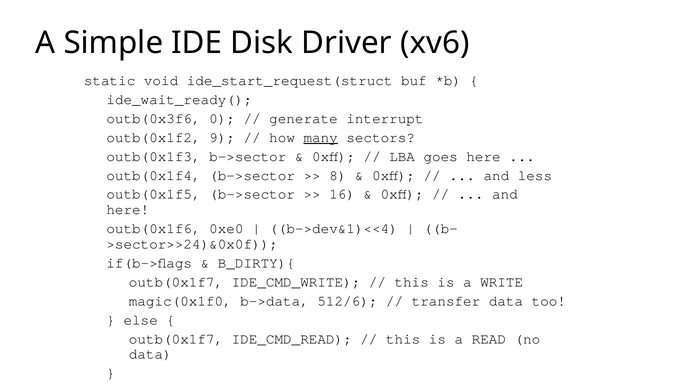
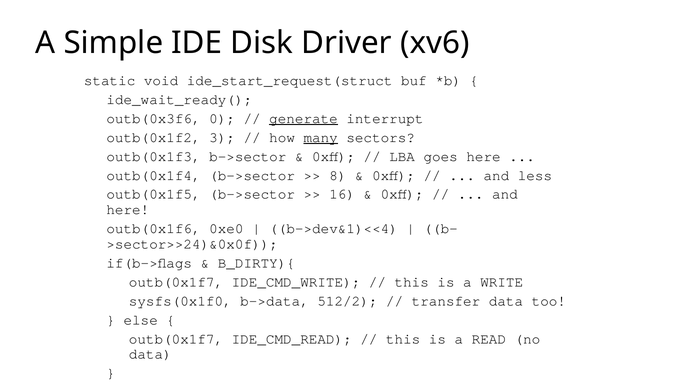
generate underline: none -> present (304, 118)
9: 9 -> 3 (222, 137)
magic(0x1f0: magic(0x1f0 -> sysfs(0x1f0 (180, 301)
512/6: 512/6 -> 512/2 (347, 301)
